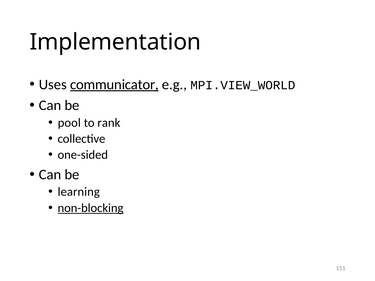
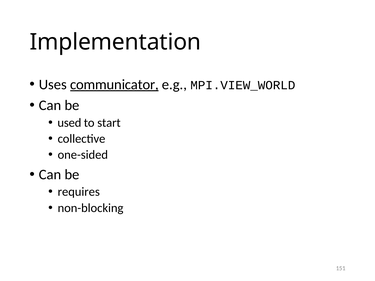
pool: pool -> used (69, 123)
rank: rank -> start (109, 123)
learning: learning -> requires (79, 192)
non-blocking underline: present -> none (91, 208)
